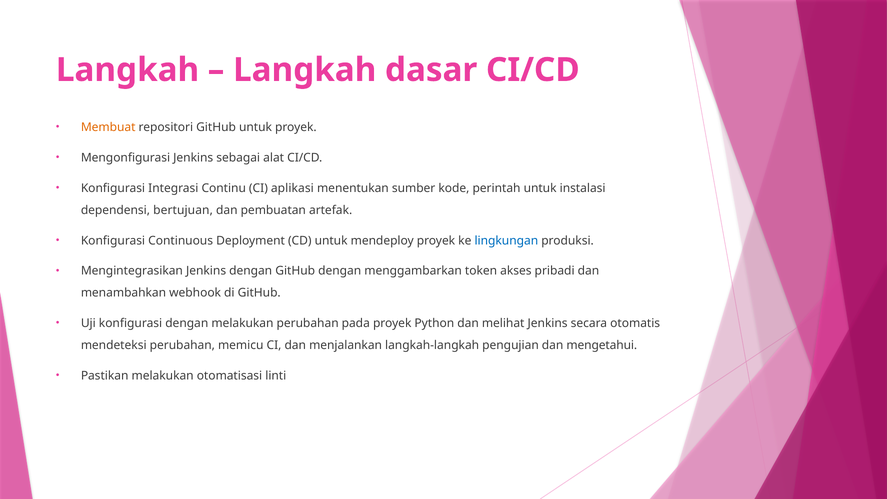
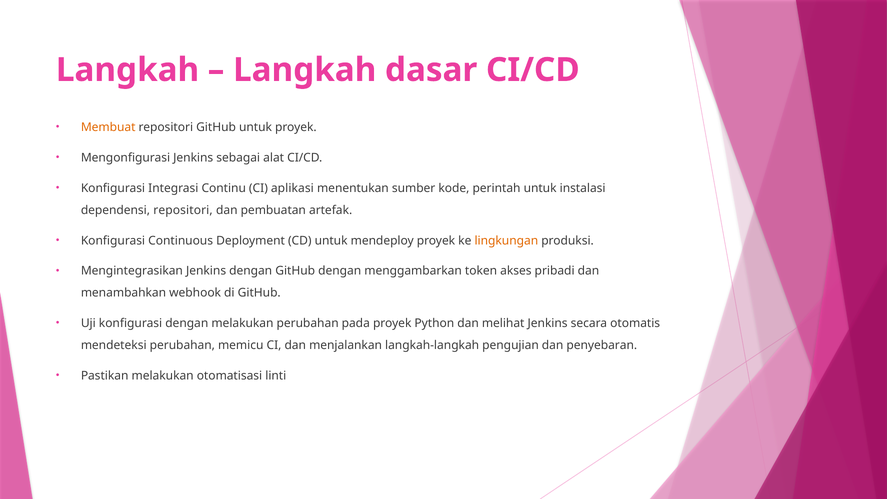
dependensi bertujuan: bertujuan -> repositori (183, 210)
lingkungan colour: blue -> orange (506, 241)
mengetahui: mengetahui -> penyebaran (602, 345)
